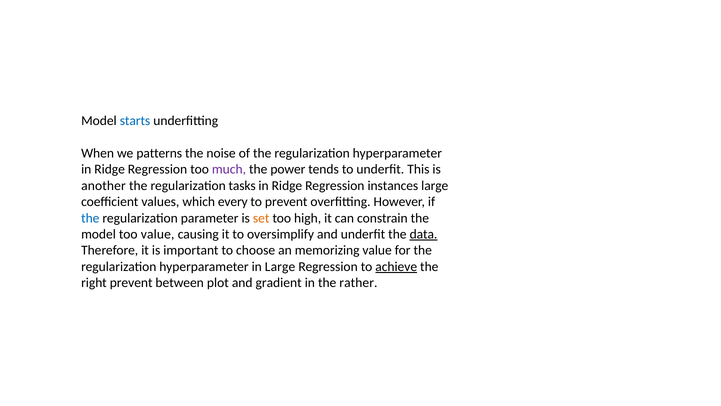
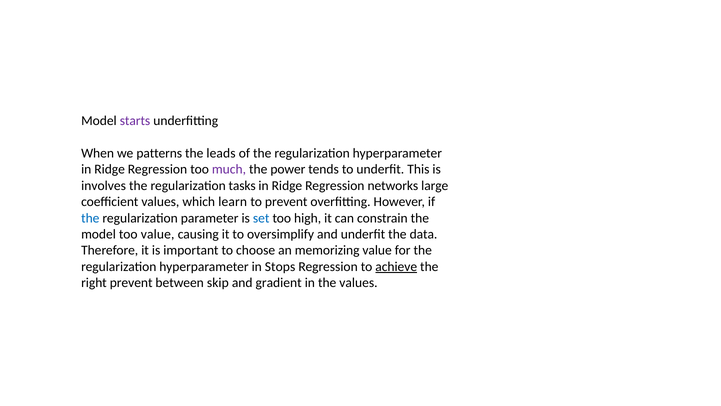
starts colour: blue -> purple (135, 120)
noise: noise -> leads (221, 153)
another: another -> involves (104, 185)
instances: instances -> networks (393, 185)
every: every -> learn (233, 202)
set colour: orange -> blue (261, 218)
data underline: present -> none (423, 234)
in Large: Large -> Stops (280, 266)
plot: plot -> skip (218, 283)
the rather: rather -> values (358, 283)
